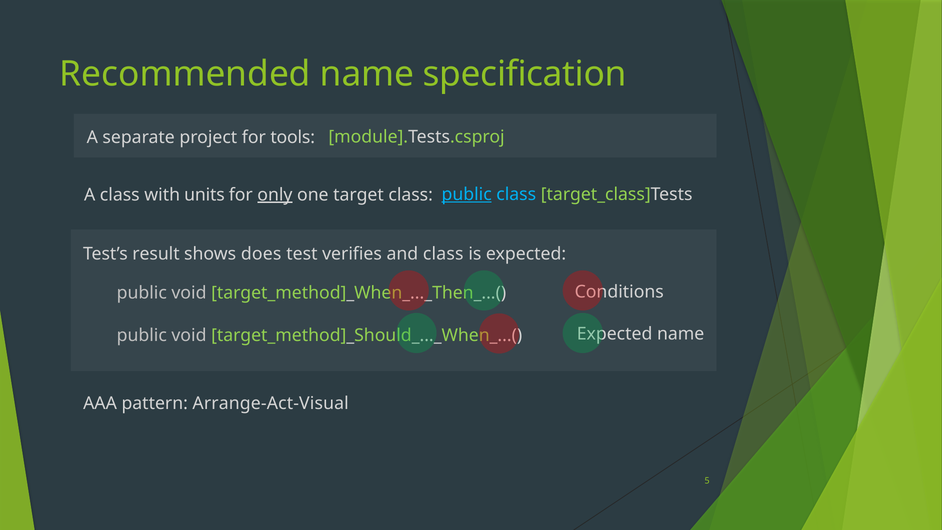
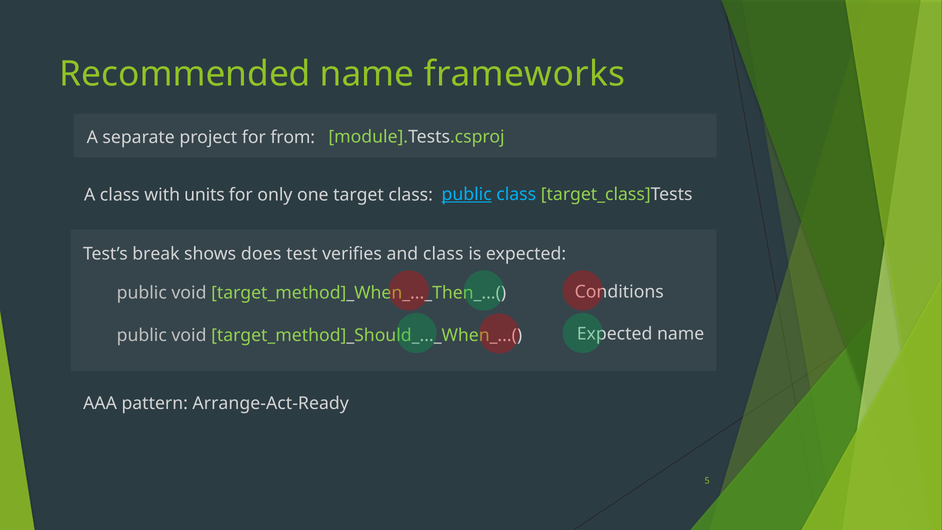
specification: specification -> frameworks (524, 74)
tools: tools -> from (293, 137)
only underline: present -> none (275, 195)
result: result -> break (156, 254)
Arrange-Act-Visual: Arrange-Act-Visual -> Arrange-Act-Ready (271, 404)
